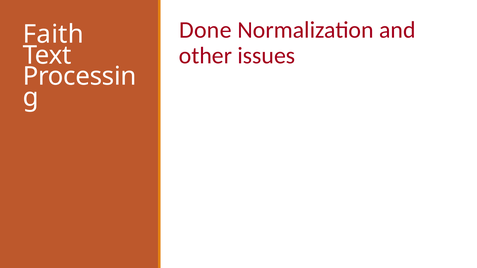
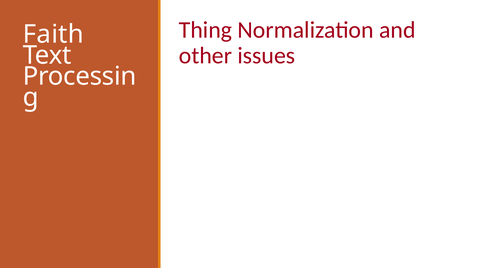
Done: Done -> Thing (205, 30)
